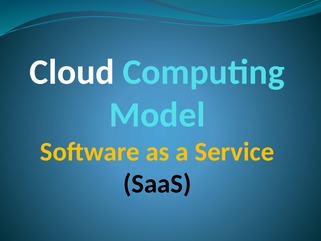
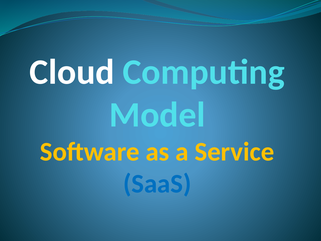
SaaS colour: black -> blue (157, 184)
